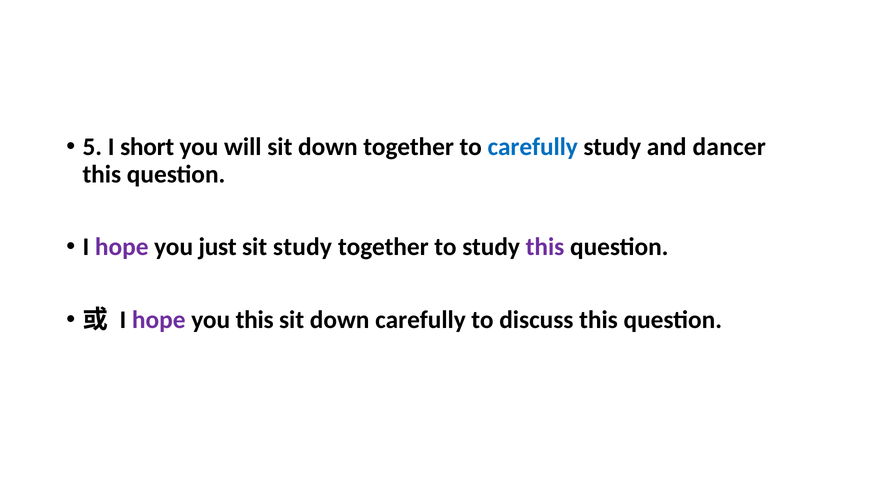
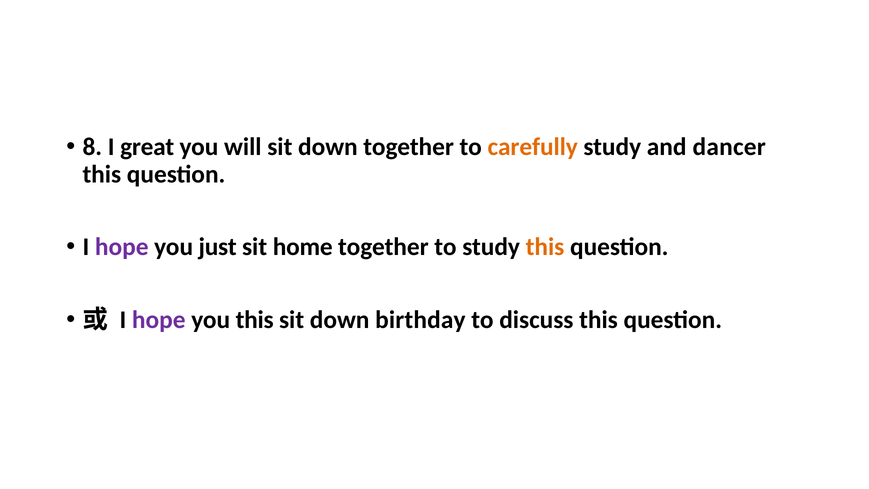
5: 5 -> 8 (92, 147)
short: short -> great (147, 147)
carefully colour: blue -> orange (533, 147)
sit study: study -> home (303, 247)
this colour: purple -> orange (545, 247)
down carefully: carefully -> birthday (420, 320)
